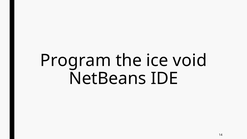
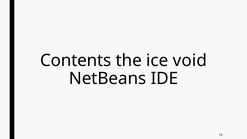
Program: Program -> Contents (76, 60)
